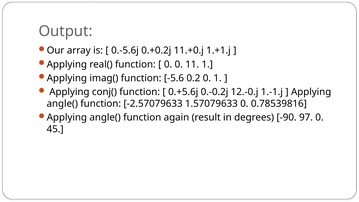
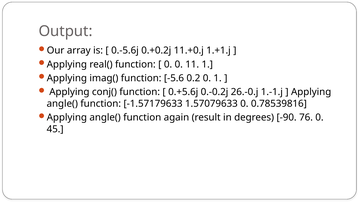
12.-0.j: 12.-0.j -> 26.-0.j (245, 92)
-2.57079633: -2.57079633 -> -1.57179633 (153, 104)
97: 97 -> 76 (306, 117)
